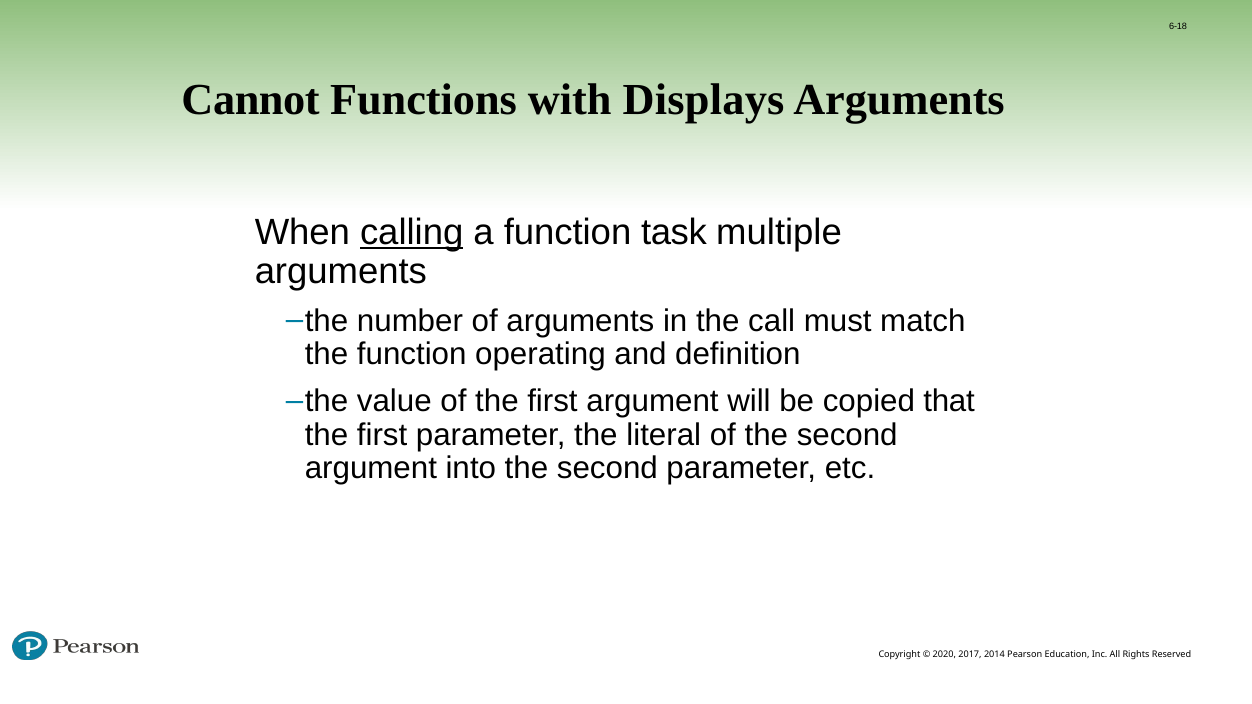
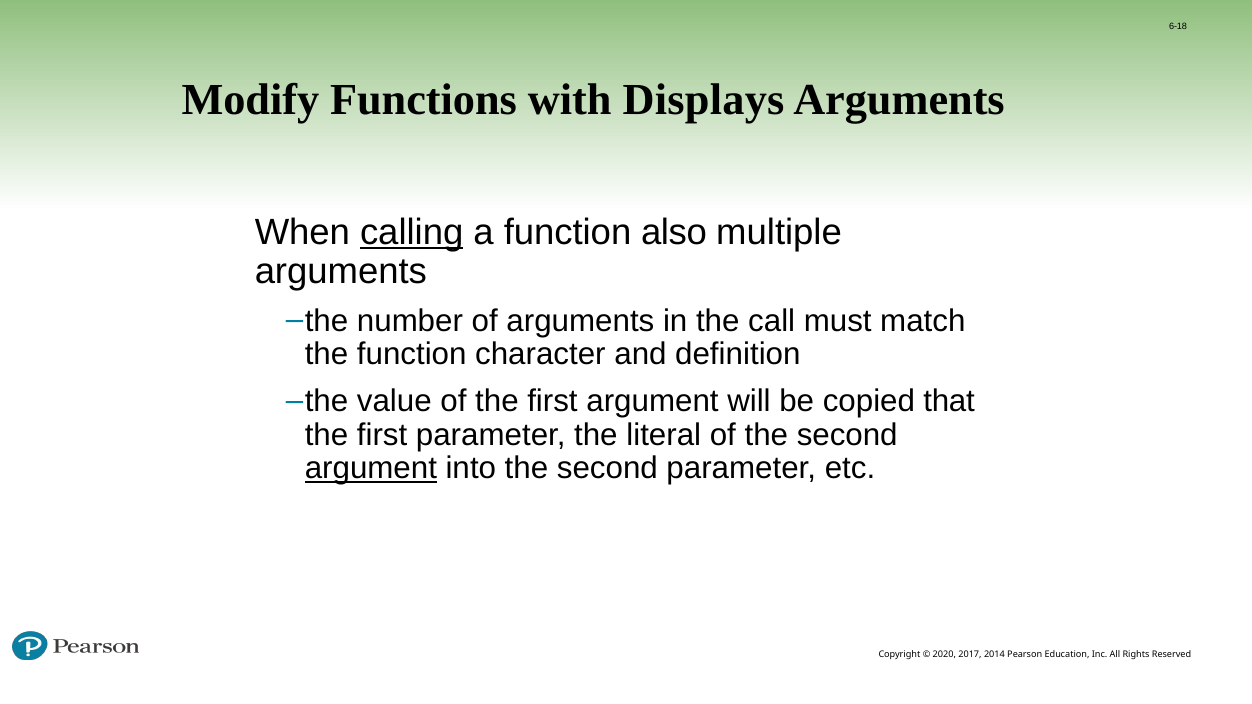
Cannot: Cannot -> Modify (250, 100)
task: task -> also (674, 232)
operating: operating -> character (540, 355)
argument underline: none -> present (371, 469)
